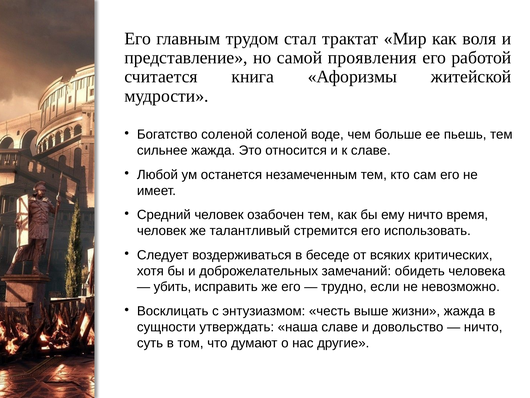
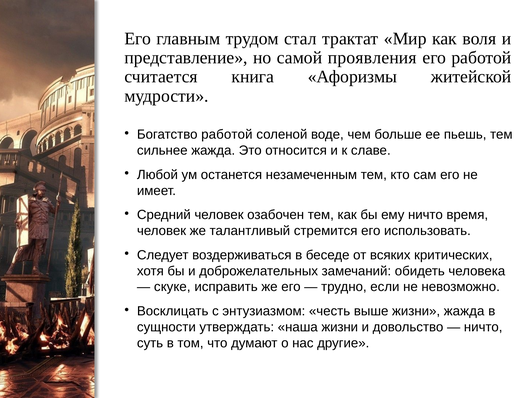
Богатство соленой: соленой -> работой (227, 134)
убить: убить -> скуке (172, 287)
наша славе: славе -> жизни (340, 327)
